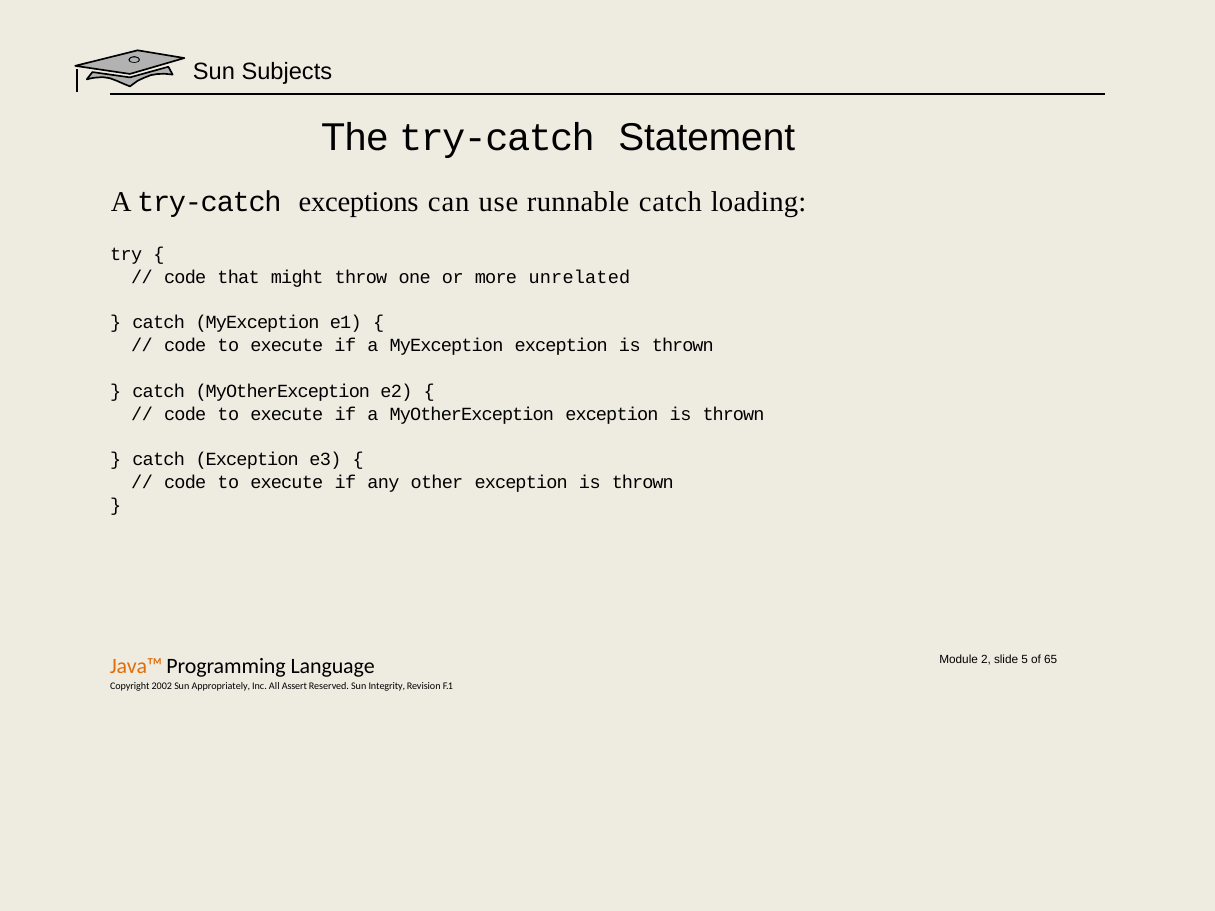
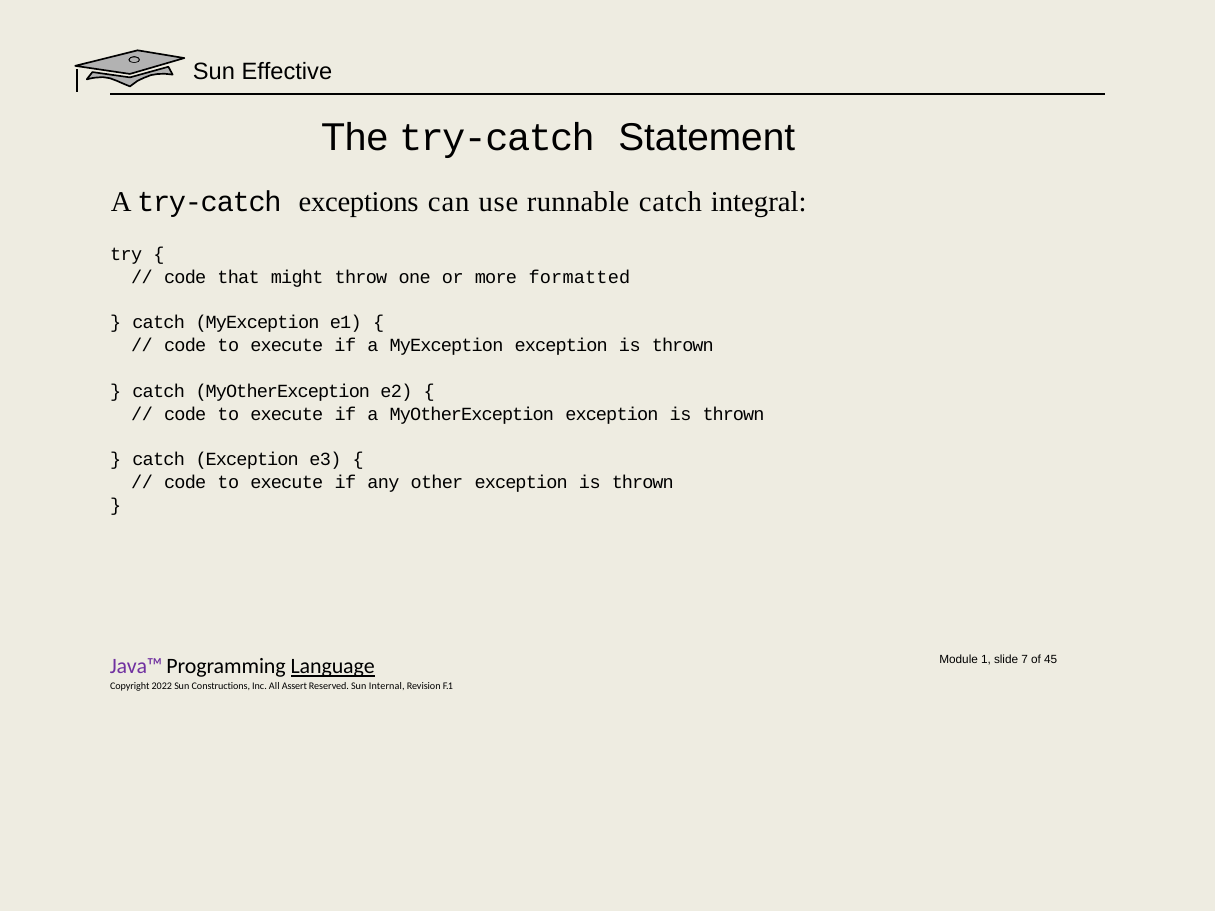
Subjects: Subjects -> Effective (287, 71)
loading: loading -> integral (759, 202)
unrelated: unrelated -> formatted (579, 277)
2: 2 -> 1 (986, 660)
5: 5 -> 7 (1025, 660)
65: 65 -> 45 (1051, 660)
Java™ colour: orange -> purple (136, 667)
Language underline: none -> present (333, 667)
2002: 2002 -> 2022 (162, 686)
Appropriately: Appropriately -> Constructions (221, 686)
Integrity: Integrity -> Internal (387, 686)
